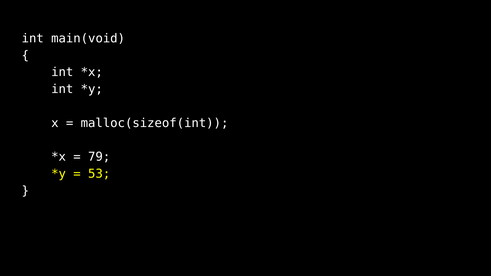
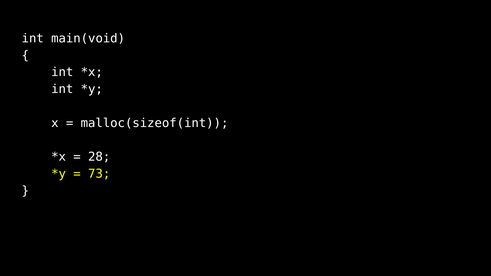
79: 79 -> 28 (99, 157)
53: 53 -> 73 (99, 174)
